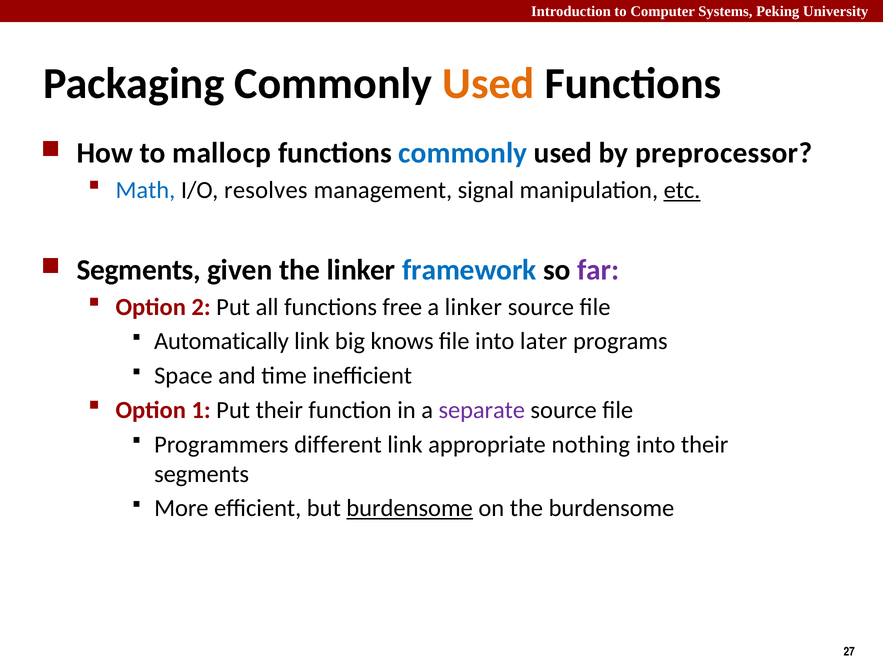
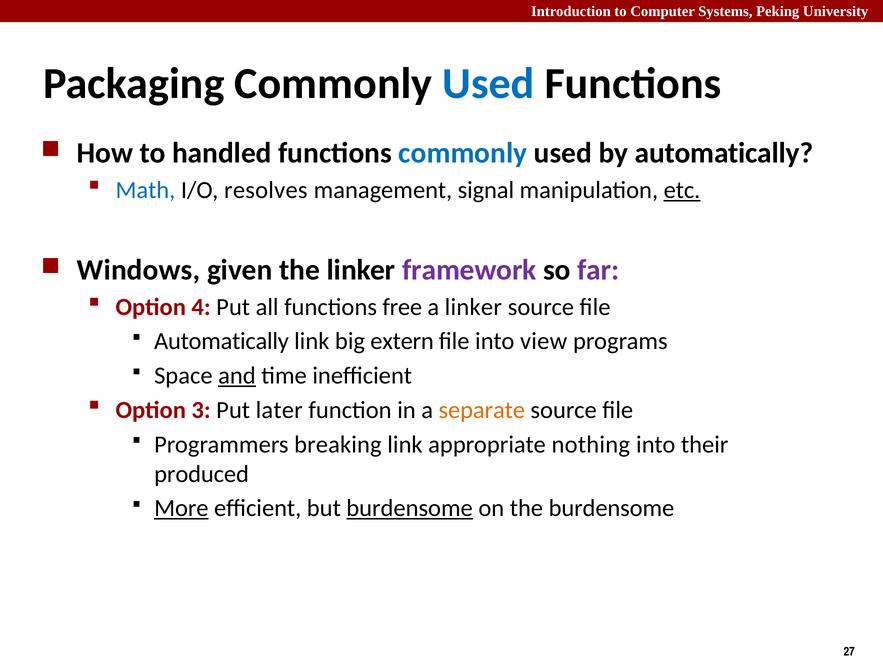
Used colour: orange -> blue (488, 83)
mallocp: mallocp -> handled (222, 153)
by preprocessor: preprocessor -> automatically (724, 153)
Segments: Segments -> Windows (139, 270)
framework colour: blue -> purple (469, 270)
2: 2 -> 4 (201, 307)
knows: knows -> extern (402, 341)
later: later -> view (544, 341)
and underline: none -> present (237, 375)
1: 1 -> 3 (201, 410)
Put their: their -> later (279, 410)
separate colour: purple -> orange (482, 410)
different: different -> breaking (338, 444)
segments: segments -> produced (202, 473)
More underline: none -> present (181, 508)
